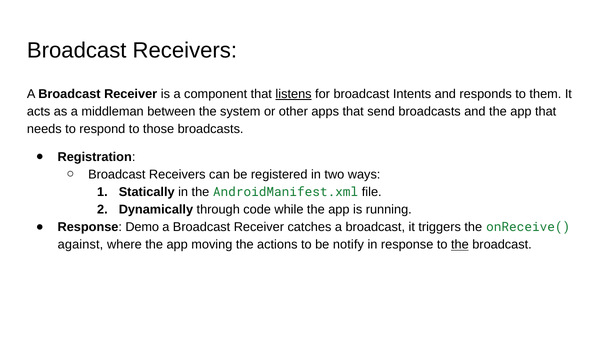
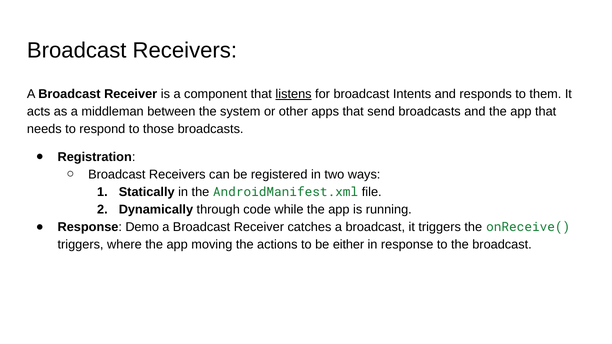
against: against -> triggers (81, 245)
notify: notify -> either (349, 245)
the underline: present -> none (460, 245)
